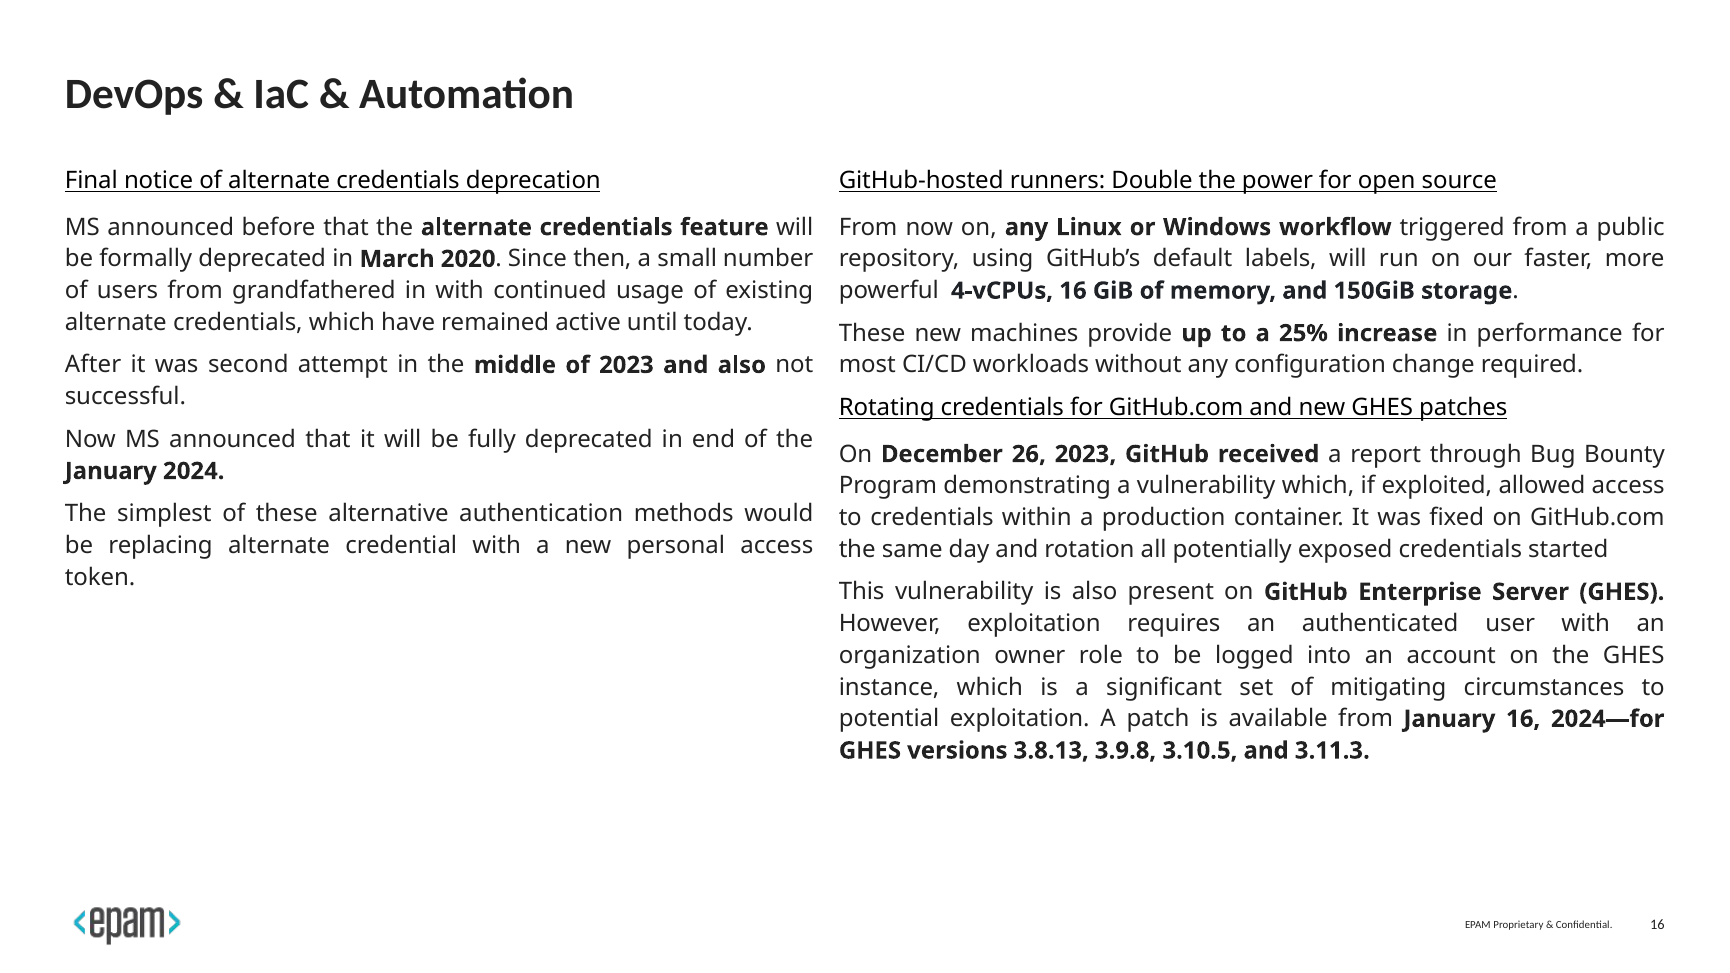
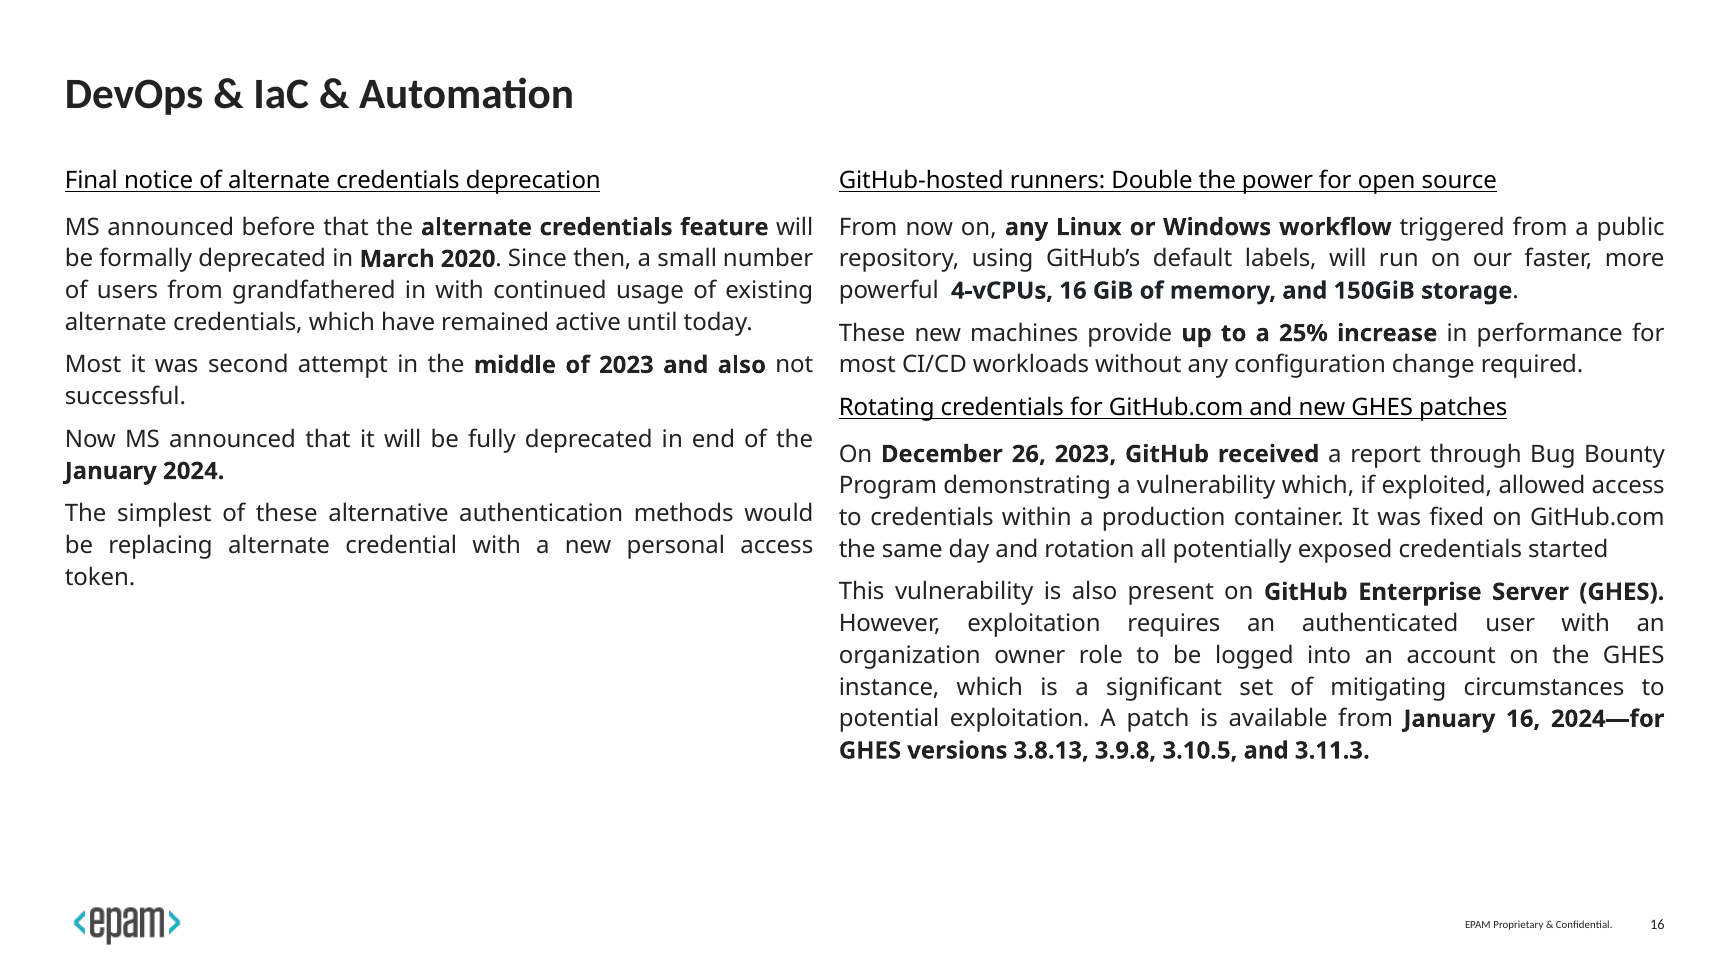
After: After -> Most (93, 365)
